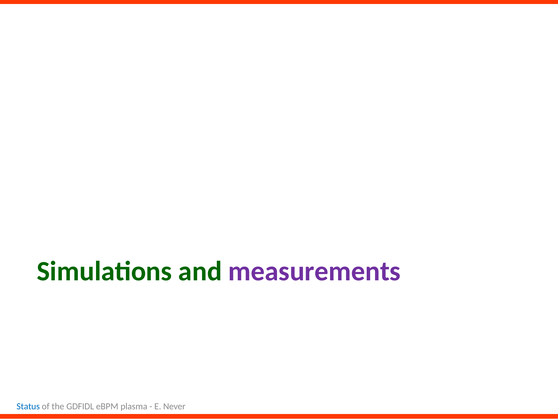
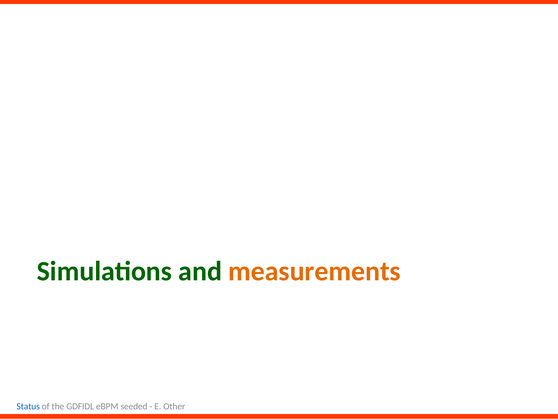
measurements colour: purple -> orange (315, 271)
plasma: plasma -> seeded (134, 406)
Never: Never -> Other (174, 406)
